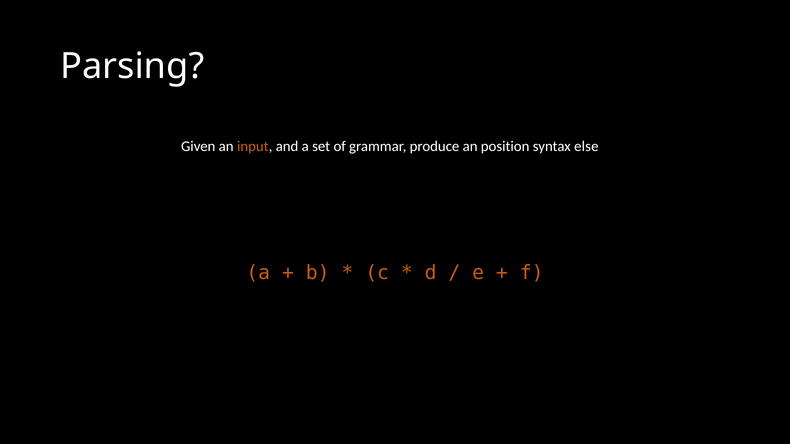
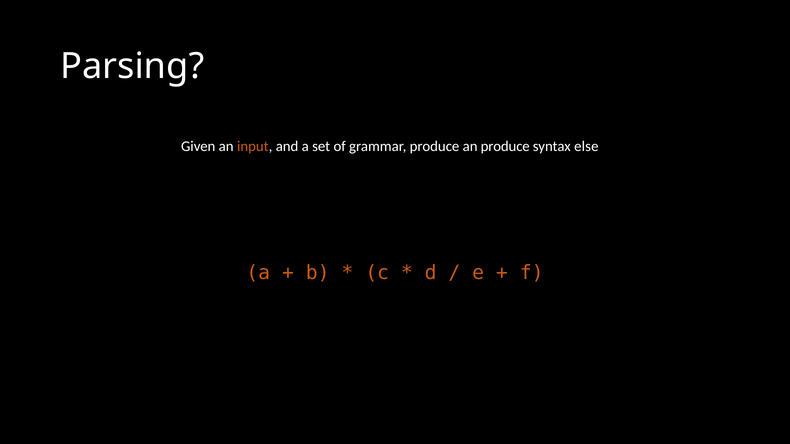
an position: position -> produce (505, 146)
